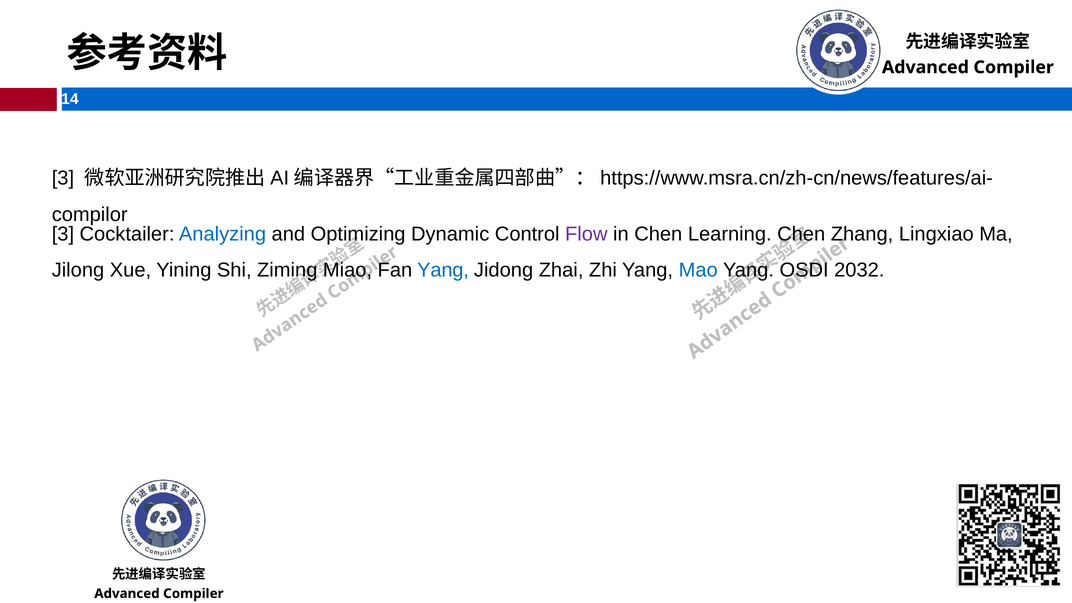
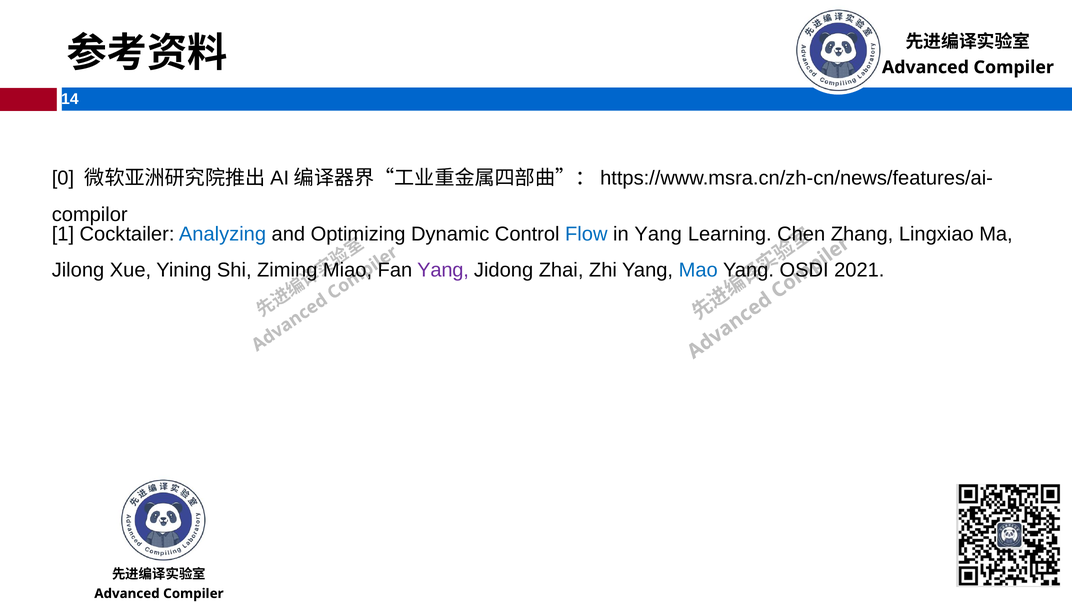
3: 3 -> 0 (63, 178)
3: 3 -> 1 (63, 234)
Flow colour: purple -> blue (586, 234)
in Chen: Chen -> Yang (658, 234)
Yang colour: blue -> purple (443, 270)
2032: 2032 -> 2021 (859, 270)
